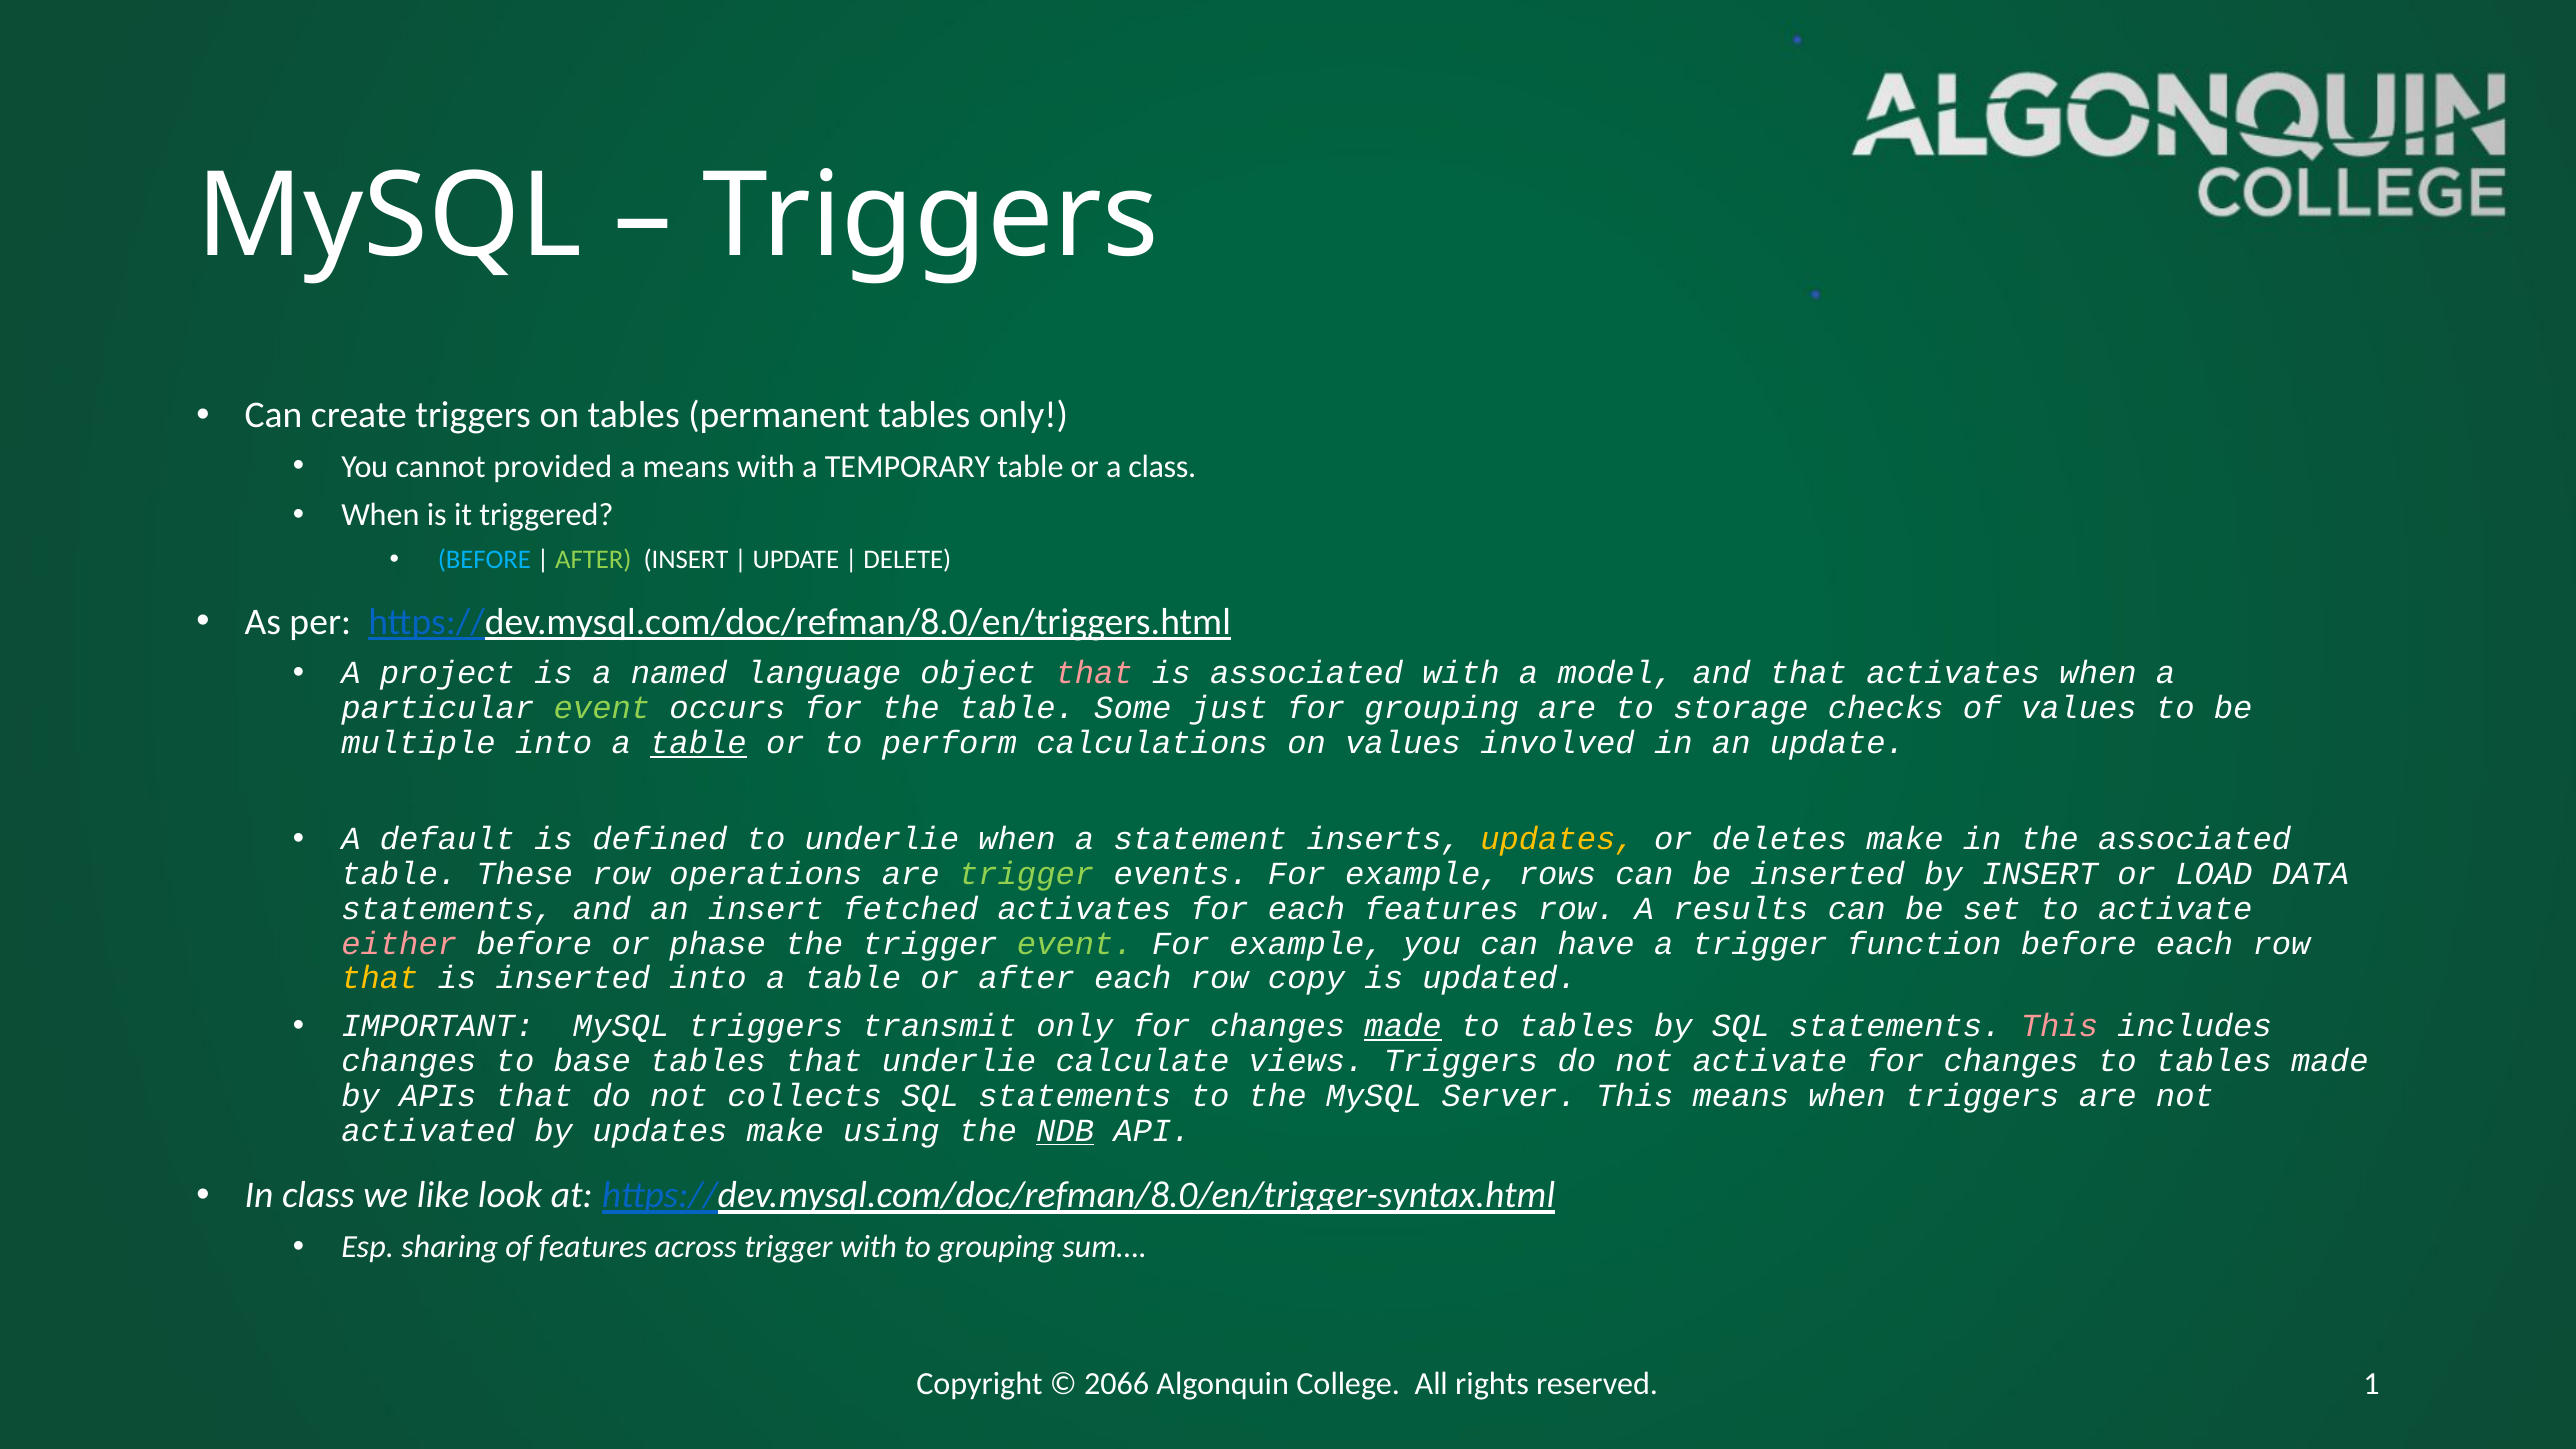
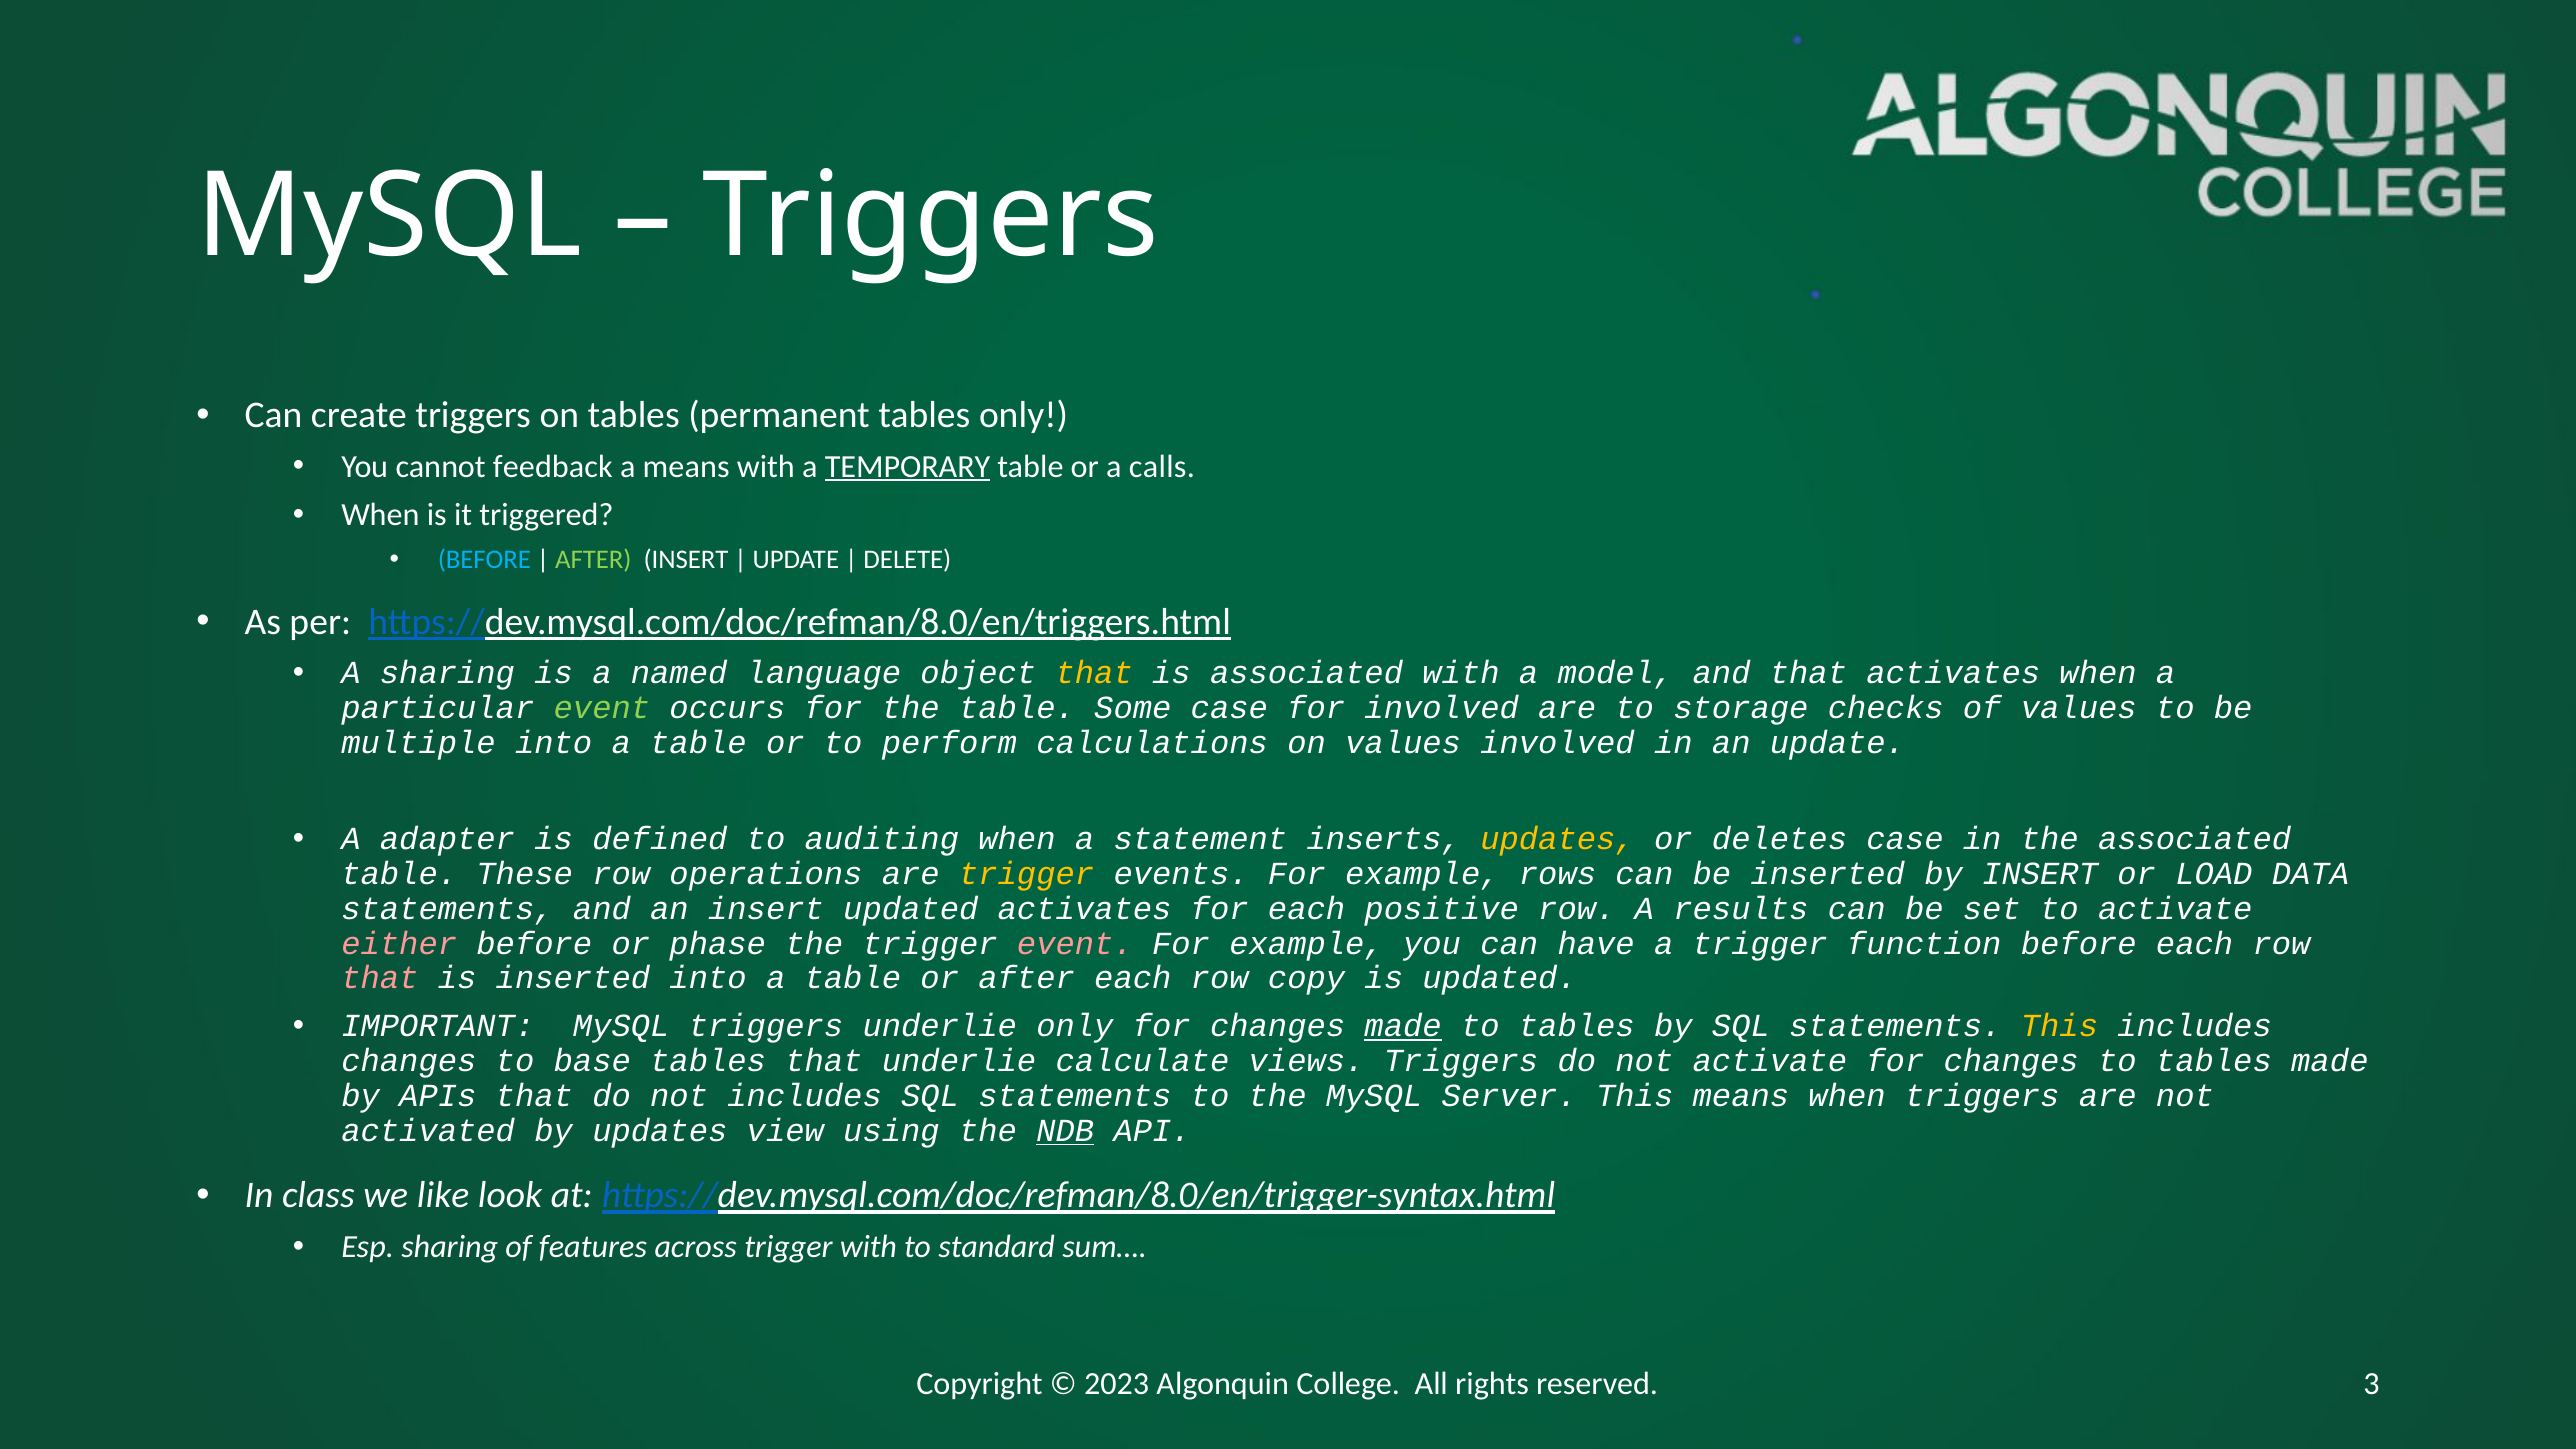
provided: provided -> feedback (553, 467)
TEMPORARY underline: none -> present (908, 467)
a class: class -> calls (1162, 467)
A project: project -> sharing (447, 673)
that colour: pink -> yellow (1094, 673)
Some just: just -> case (1229, 708)
for grouping: grouping -> involved (1442, 708)
table underline: present -> none (698, 743)
default: default -> adapter (447, 839)
to underlie: underlie -> auditing (882, 839)
deletes make: make -> case (1905, 839)
trigger colour: light green -> yellow (1027, 874)
insert fetched: fetched -> updated (911, 909)
each features: features -> positive (1442, 909)
event colour: light green -> pink (1075, 943)
that colour: yellow -> pink (380, 978)
triggers transmit: transmit -> underlie (940, 1026)
This colour: pink -> yellow (2059, 1026)
not collects: collects -> includes (805, 1096)
updates make: make -> view (785, 1131)
to grouping: grouping -> standard (997, 1247)
2066: 2066 -> 2023 (1117, 1383)
1: 1 -> 3 (2372, 1383)
